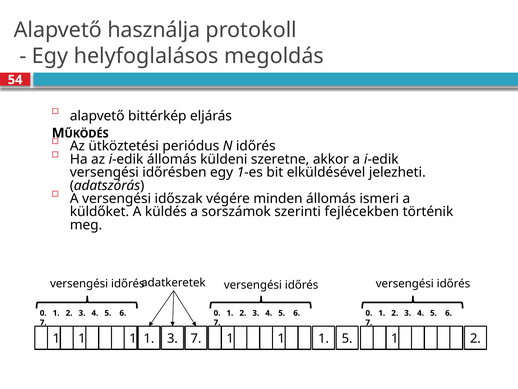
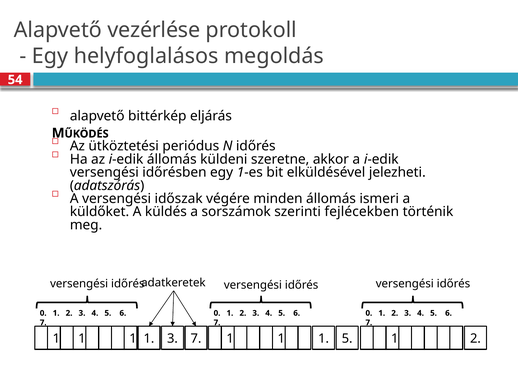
használja: használja -> vezérlése (154, 30)
